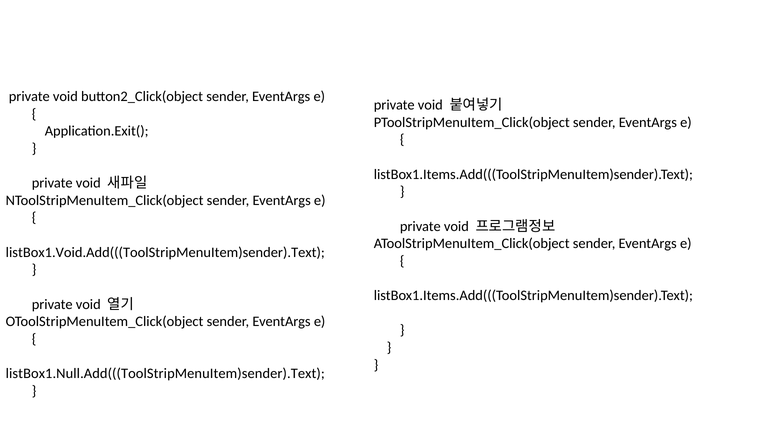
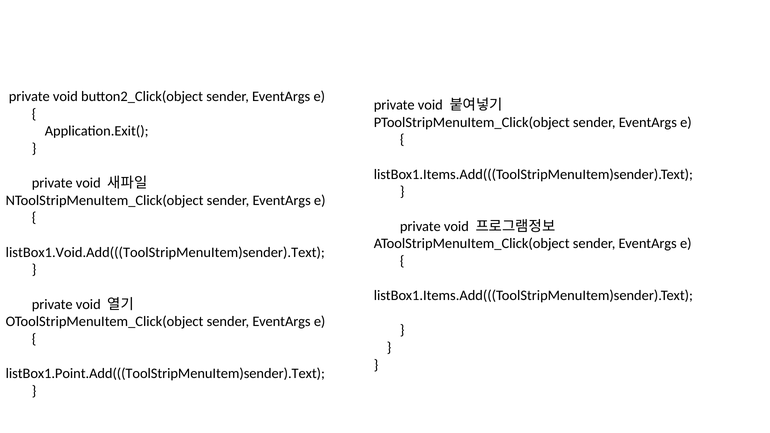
listBox1.Null.Add(((ToolStripMenuItem)sender).Text: listBox1.Null.Add(((ToolStripMenuItem)sender).Text -> listBox1.Point.Add(((ToolStripMenuItem)sender).Text (165, 374)
